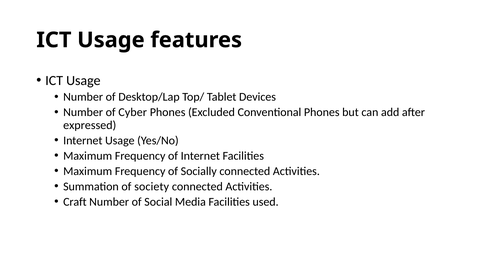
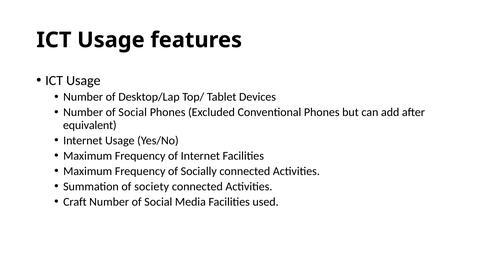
Cyber: Cyber -> Social (133, 112)
expressed: expressed -> equivalent (90, 125)
